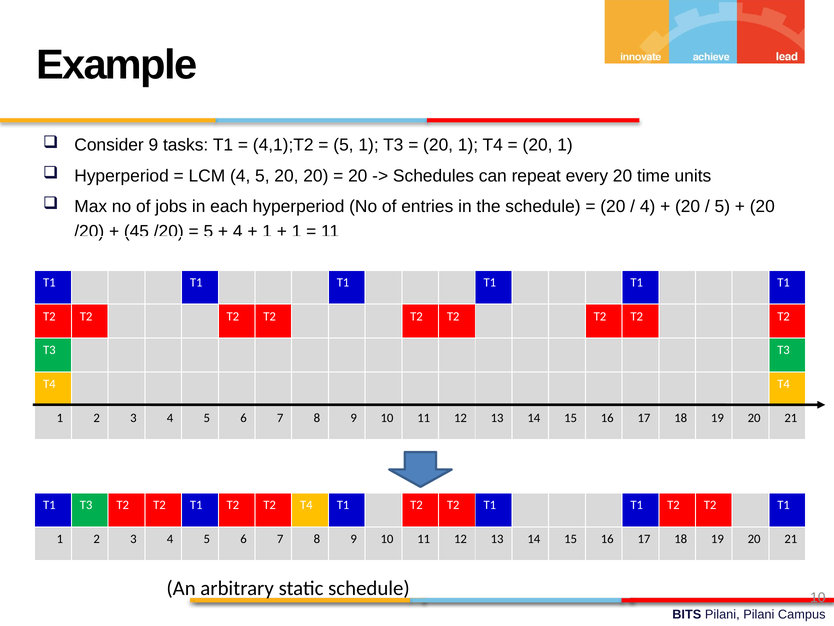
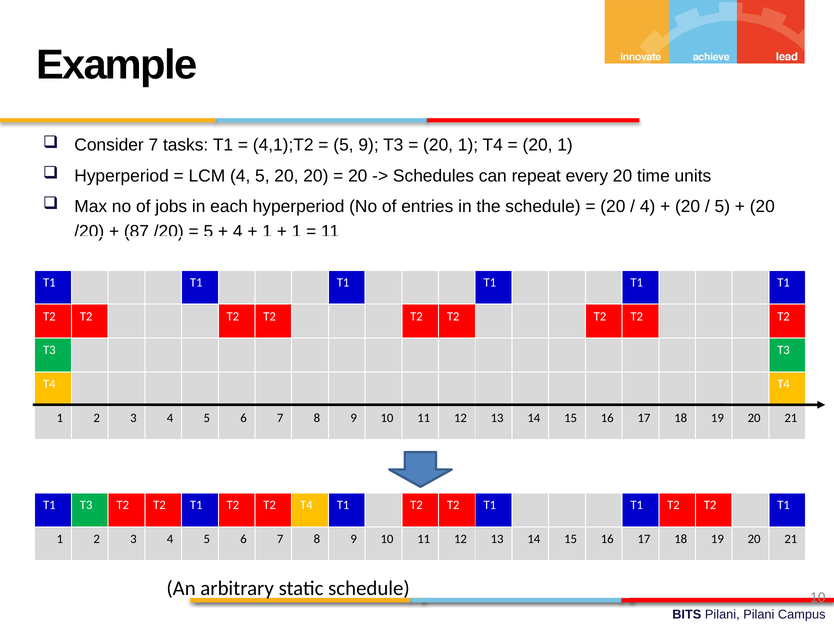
Consider 9: 9 -> 7 (153, 145)
5 1: 1 -> 9 (369, 145)
45: 45 -> 87 (136, 231)
